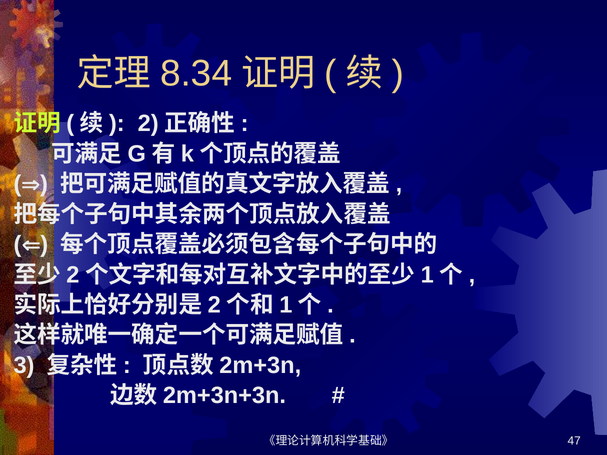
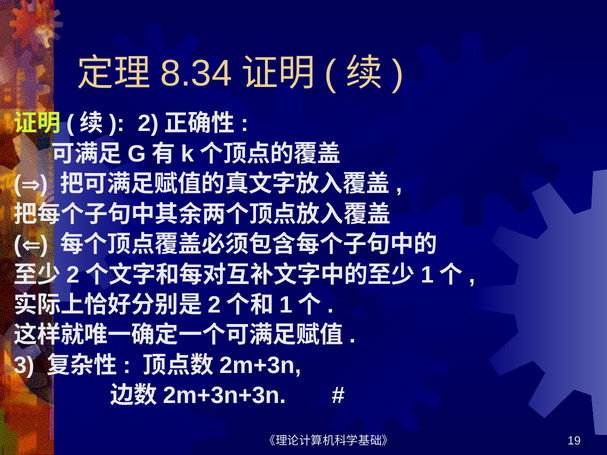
47: 47 -> 19 (574, 441)
